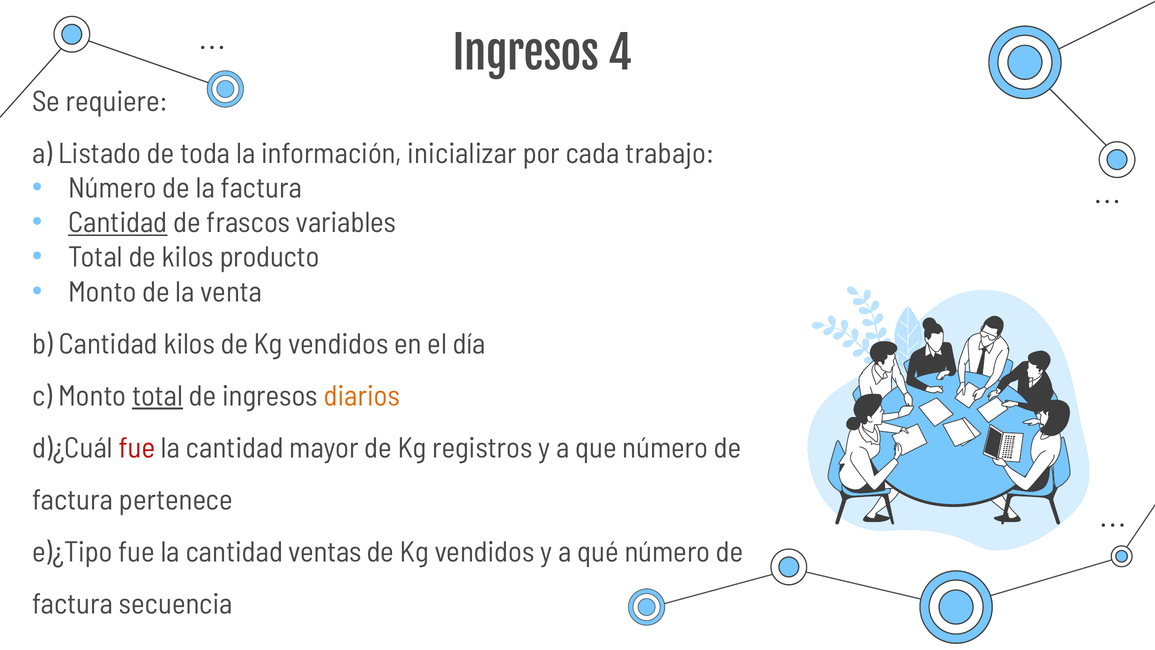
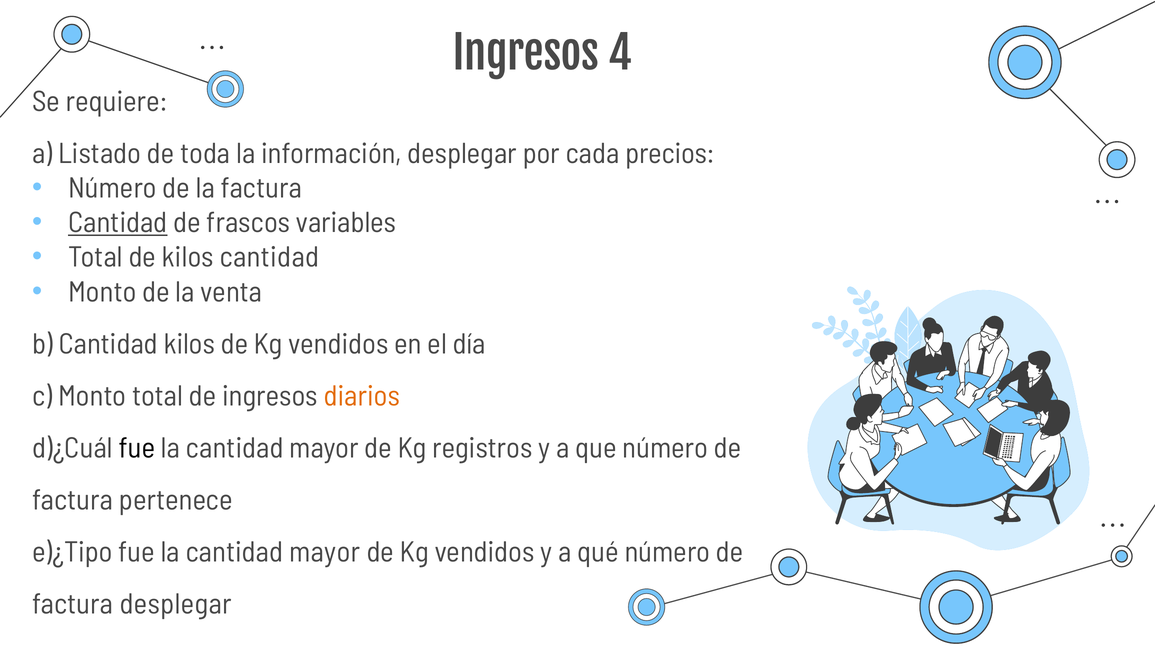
información inicializar: inicializar -> desplegar (462, 153)
trabajo: trabajo -> precios (670, 153)
kilos producto: producto -> cantidad (269, 257)
total underline: present -> none (158, 396)
fue colour: red -> black (137, 448)
ventas: ventas -> mayor (325, 552)
factura secuencia: secuencia -> desplegar (176, 604)
